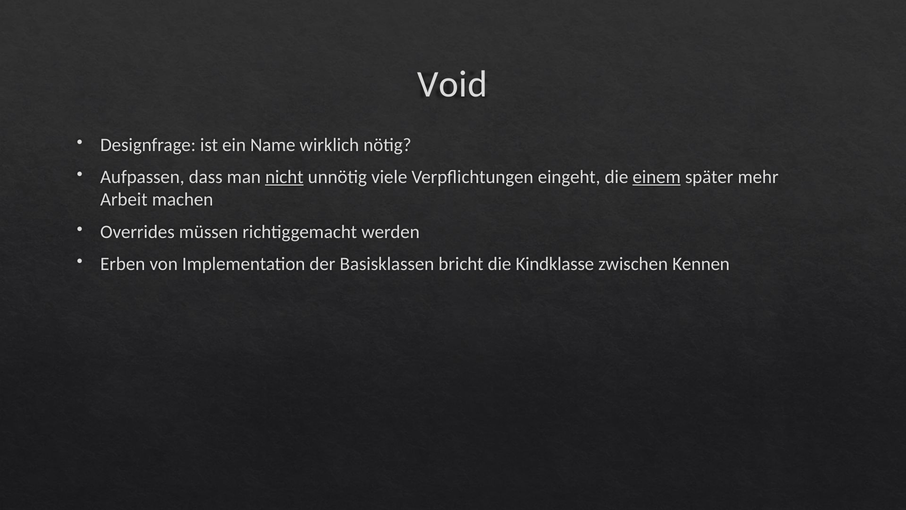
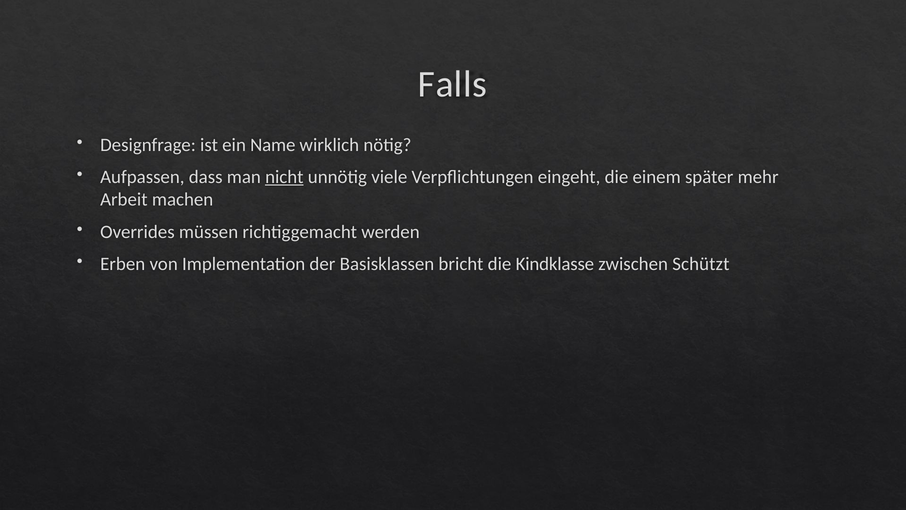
Void: Void -> Falls (452, 84)
einem underline: present -> none (657, 177)
Kennen: Kennen -> Schützt (701, 264)
